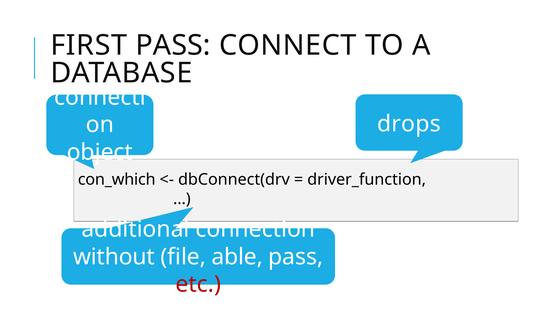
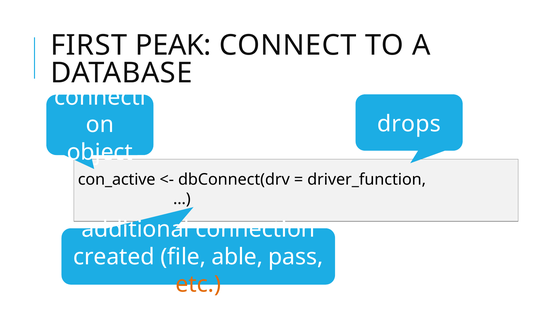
FIRST PASS: PASS -> PEAK (173, 45)
con_which: con_which -> con_active (117, 180)
without: without -> created (114, 257)
etc colour: red -> orange (198, 285)
